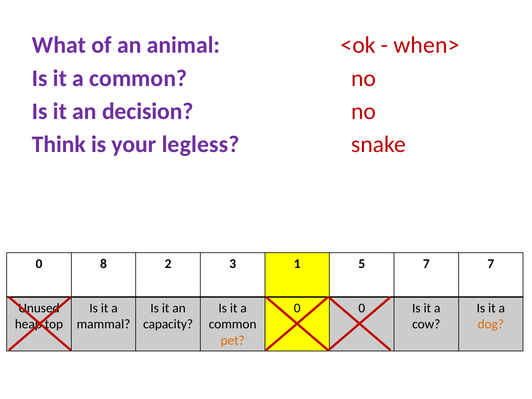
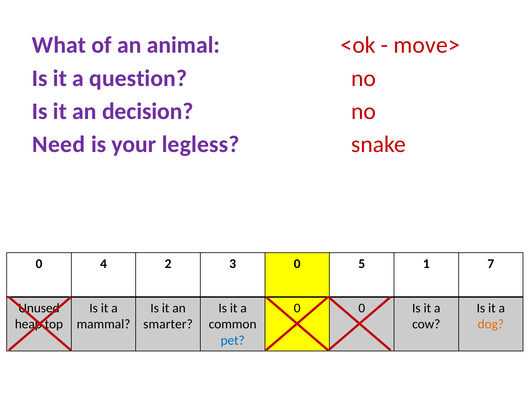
when>: when> -> move> (427, 45)
common: common -> question (138, 78)
Think: Think -> Need (59, 144)
8: 8 -> 4 (104, 264)
3 1: 1 -> 0 (297, 264)
5 7: 7 -> 1 (426, 264)
capacity: capacity -> smarter (168, 324)
pet colour: orange -> blue (233, 340)
